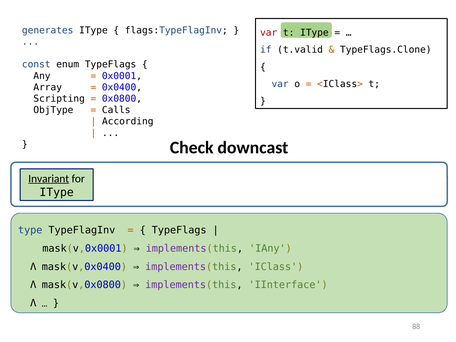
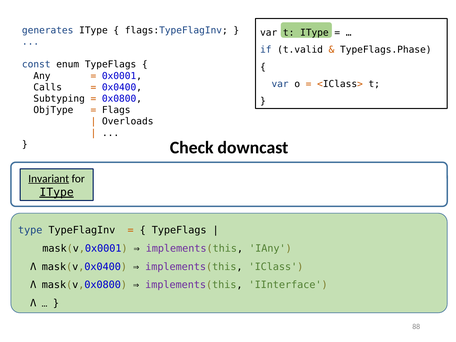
var colour: red -> black (269, 33)
TypeFlags.Clone: TypeFlags.Clone -> TypeFlags.Phase (386, 50)
Array: Array -> Calls (48, 87)
Scripting: Scripting -> Subtyping (59, 99)
Calls: Calls -> Flags (116, 110)
According: According -> Overloads (128, 122)
IType underline: none -> present (57, 192)
